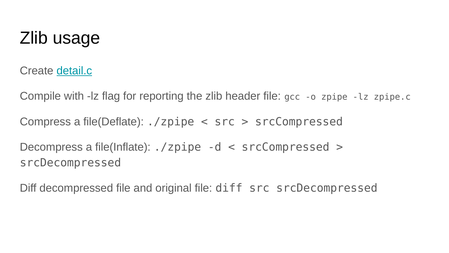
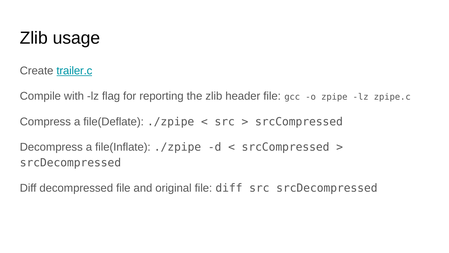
detail.c: detail.c -> trailer.c (74, 71)
